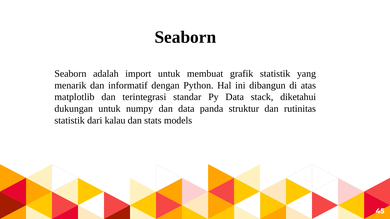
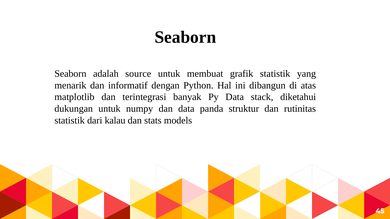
import: import -> source (138, 74)
standar: standar -> banyak (187, 97)
